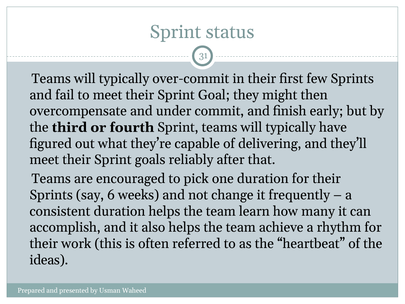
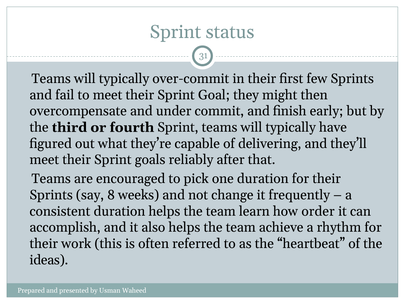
6: 6 -> 8 (111, 195)
many: many -> order (318, 211)
